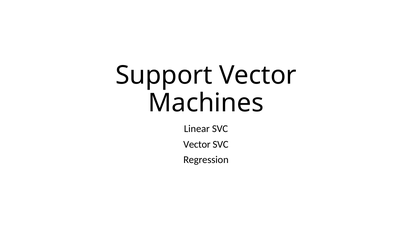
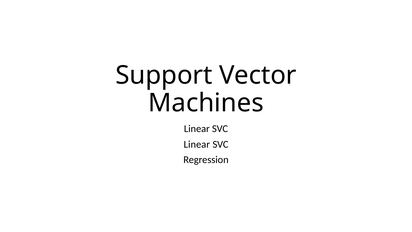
Vector: Vector -> Linear (197, 144)
